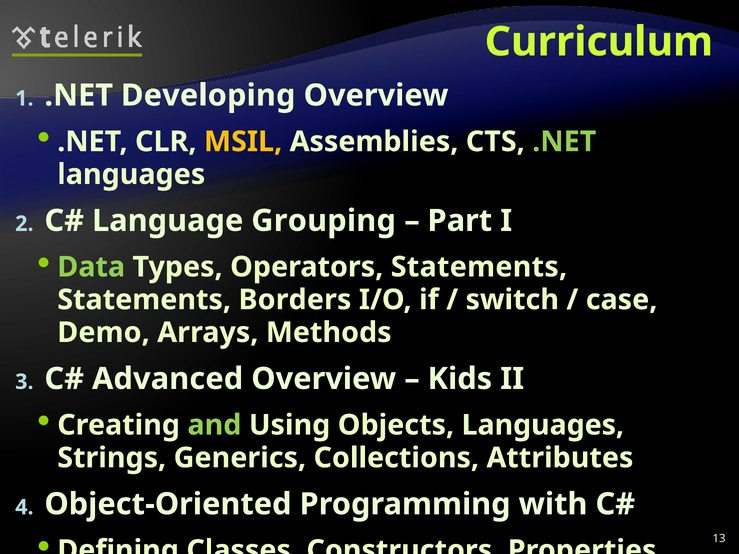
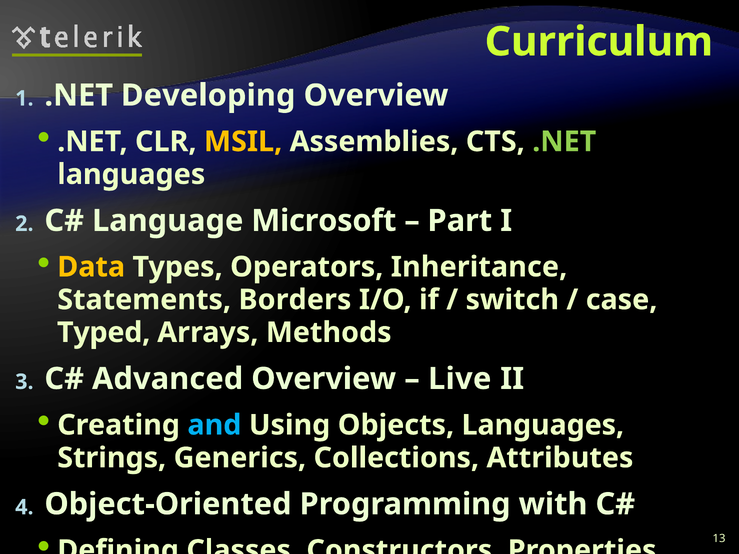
Grouping: Grouping -> Microsoft (324, 221)
Data colour: light green -> yellow (91, 267)
Operators Statements: Statements -> Inheritance (479, 267)
Demo: Demo -> Typed (104, 333)
Kids: Kids -> Live (460, 379)
and colour: light green -> light blue (214, 425)
